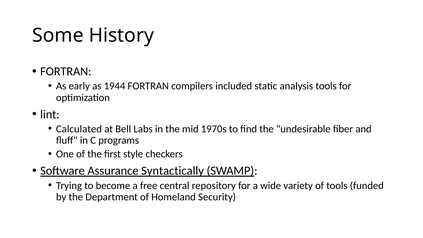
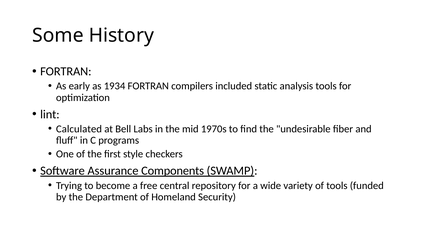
1944: 1944 -> 1934 (115, 86)
Syntactically: Syntactically -> Components (173, 171)
